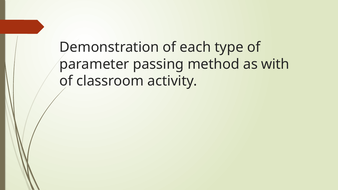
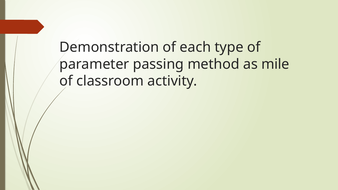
with: with -> mile (275, 64)
